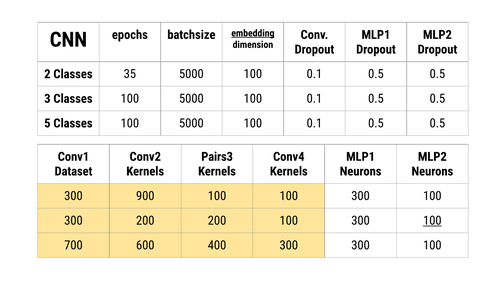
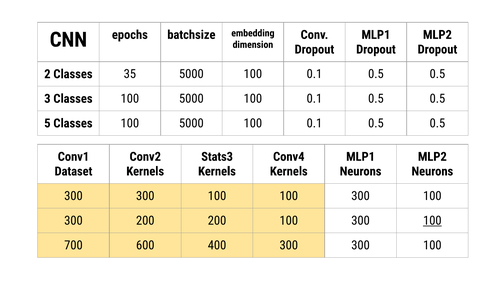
embedding underline: present -> none (253, 33)
Pairs3: Pairs3 -> Stats3 (217, 157)
900: 900 -> 300 (145, 196)
